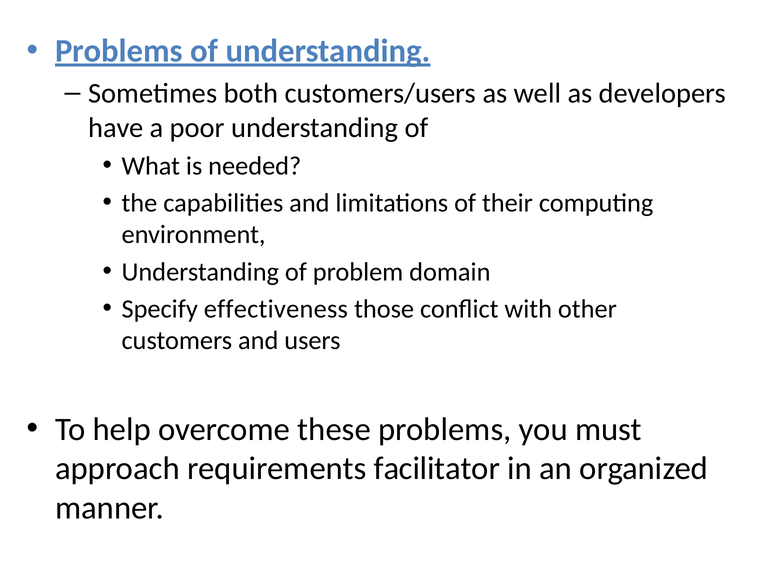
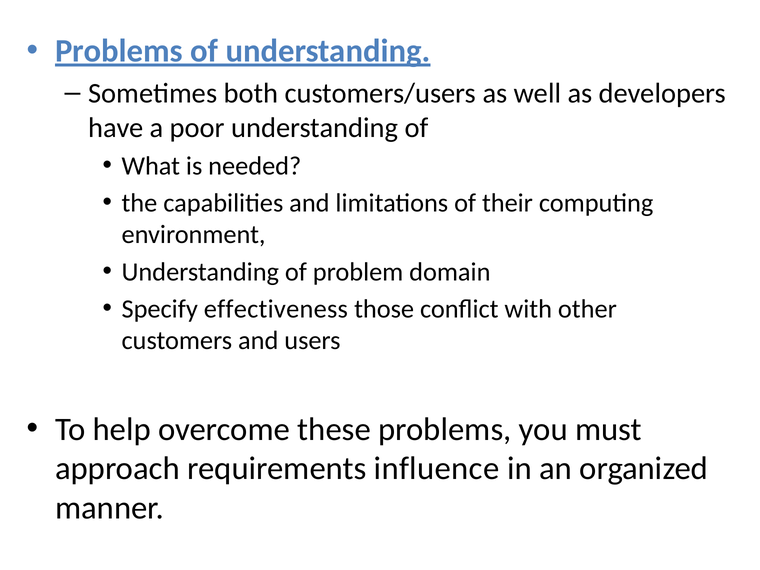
facilitator: facilitator -> influence (437, 469)
